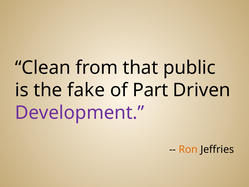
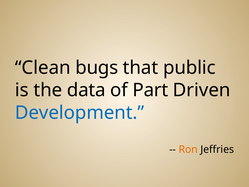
from: from -> bugs (97, 68)
fake: fake -> data (86, 90)
Development colour: purple -> blue (80, 112)
